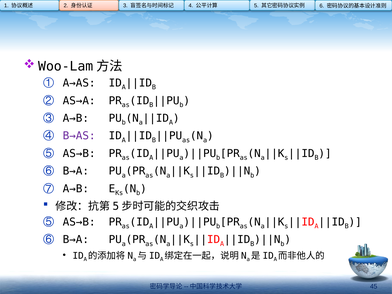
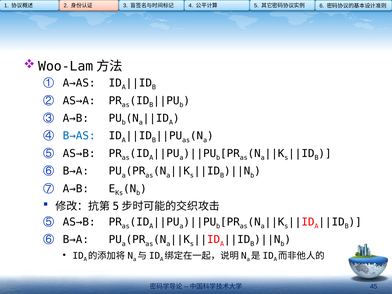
B→AS colour: purple -> blue (79, 136)
